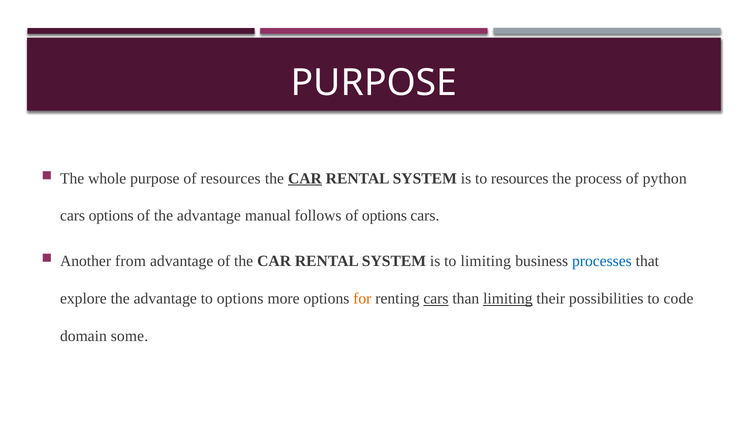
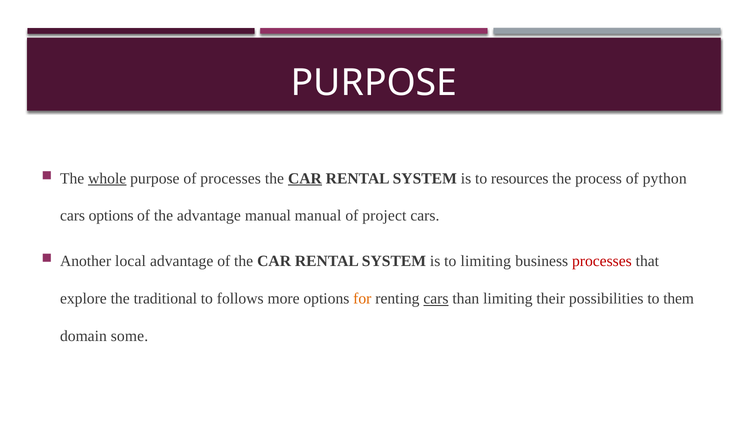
whole underline: none -> present (107, 178)
of resources: resources -> processes (231, 178)
manual follows: follows -> manual (318, 216)
of options: options -> project (384, 216)
from: from -> local (130, 261)
processes colour: blue -> red (602, 261)
advantage: advantage -> traditional (165, 298)
to options: options -> follows (240, 298)
limiting underline: present -> none (508, 298)
code: code -> them (679, 298)
